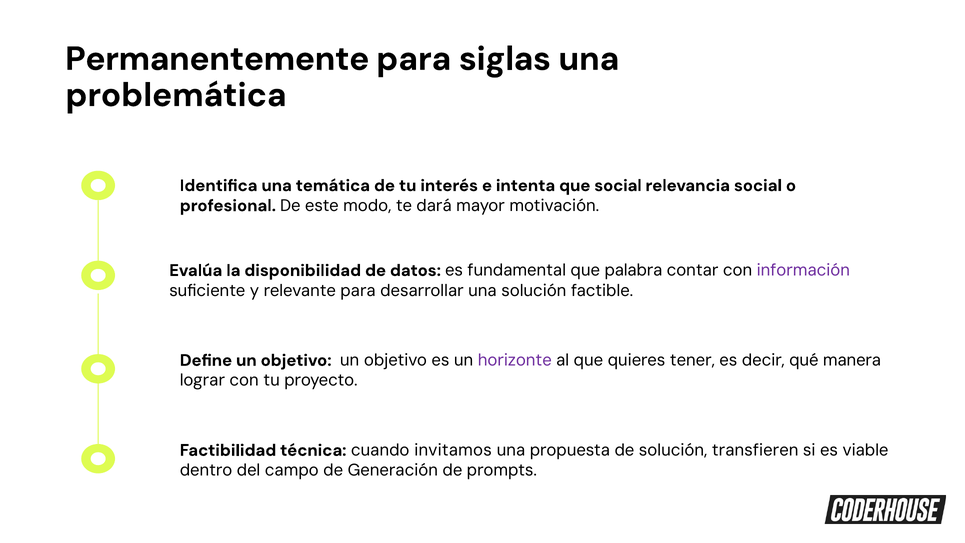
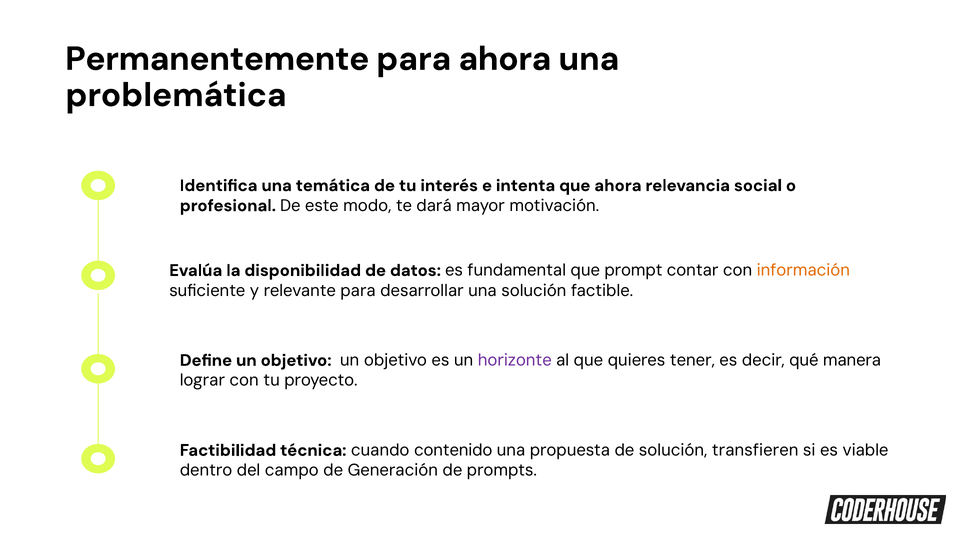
para siglas: siglas -> ahora (505, 59)
que social: social -> ahora (618, 185)
palabra: palabra -> prompt (633, 270)
información colour: purple -> orange (803, 270)
invitamos: invitamos -> contenido (453, 450)
